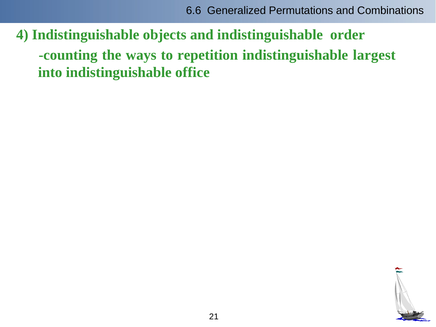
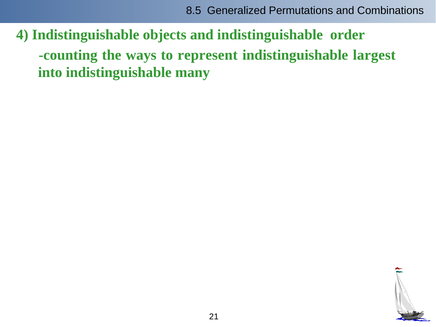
6.6: 6.6 -> 8.5 (194, 11)
repetition: repetition -> represent (208, 55)
office: office -> many (193, 72)
